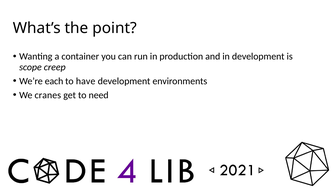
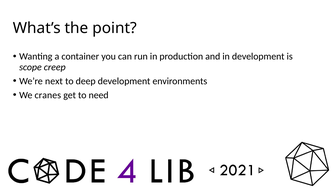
each: each -> next (54, 81)
have: have -> deep (86, 81)
